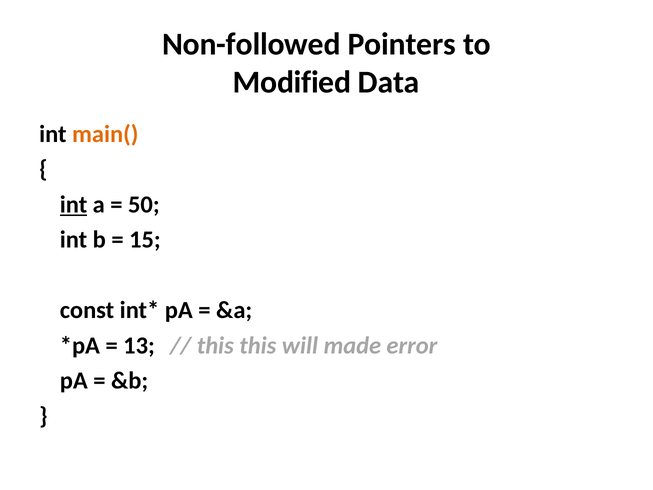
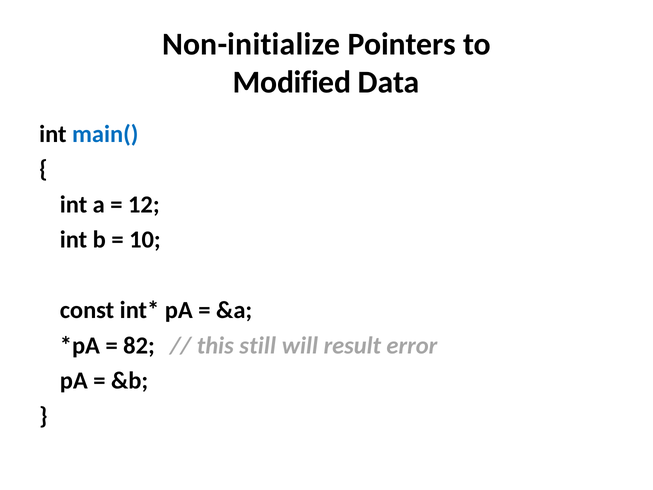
Non-followed: Non-followed -> Non-initialize (251, 44)
main( colour: orange -> blue (105, 134)
int underline: present -> none (74, 204)
50: 50 -> 12 (144, 204)
15: 15 -> 10 (145, 240)
13: 13 -> 82 (139, 345)
this this: this -> still (258, 345)
made: made -> result (352, 345)
